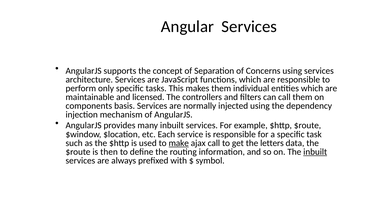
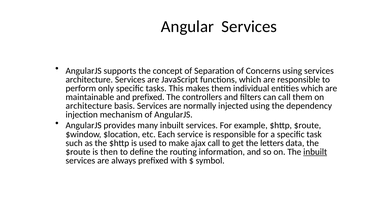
and licensed: licensed -> prefixed (148, 97)
components: components -> architecture (89, 106)
make underline: present -> none (179, 143)
